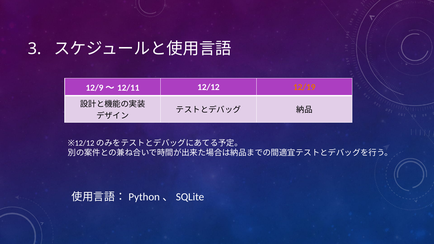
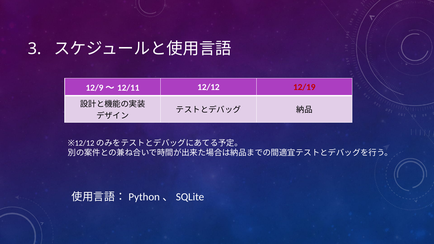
12/19 colour: orange -> red (304, 87)
